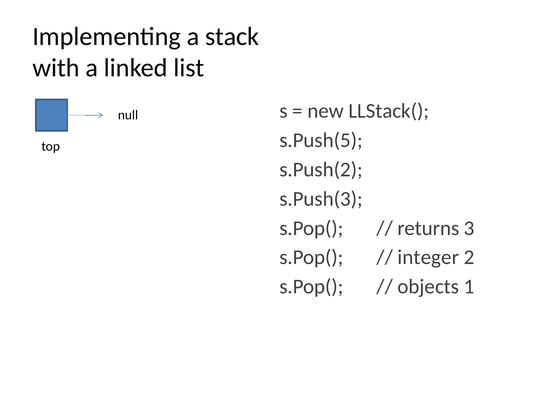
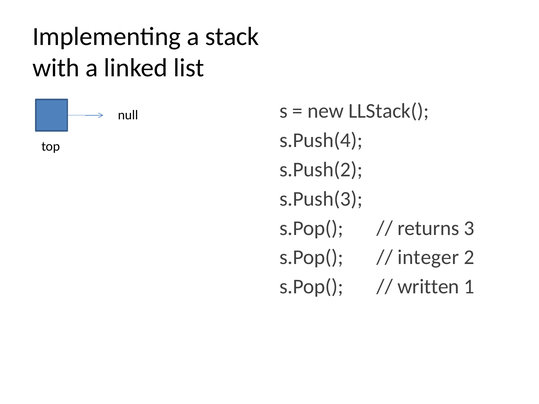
s.Push(5: s.Push(5 -> s.Push(4 (321, 140)
objects: objects -> written (428, 287)
